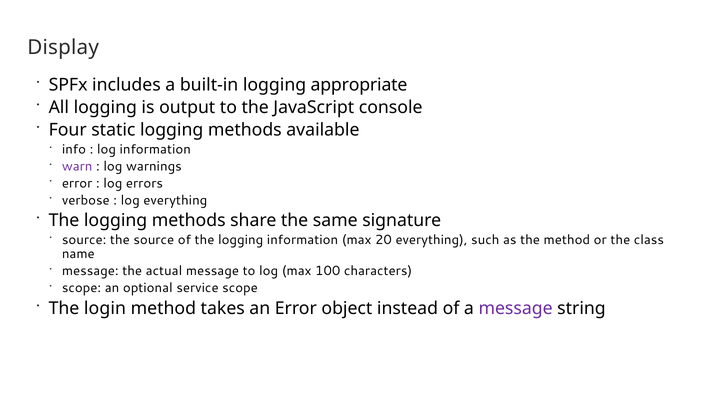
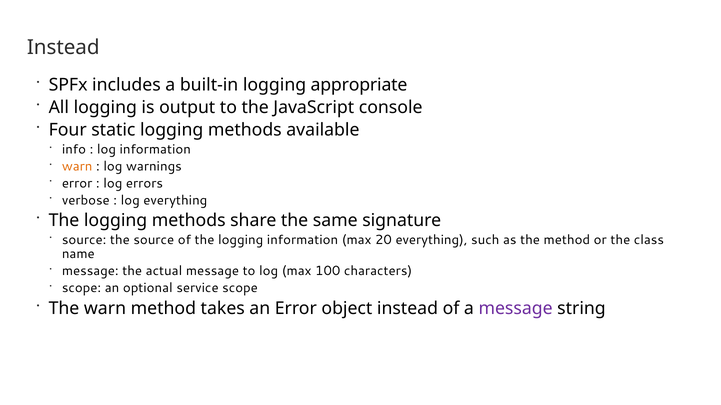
Display: Display -> Instead (63, 48)
warn colour: purple -> orange (77, 167)
The login: login -> warn (105, 309)
